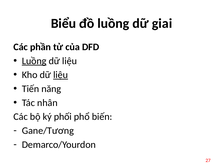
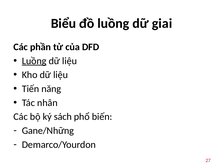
liệu underline: present -> none (61, 75)
phối: phối -> sách (63, 117)
Gane/Tương: Gane/Tương -> Gane/Những (48, 131)
